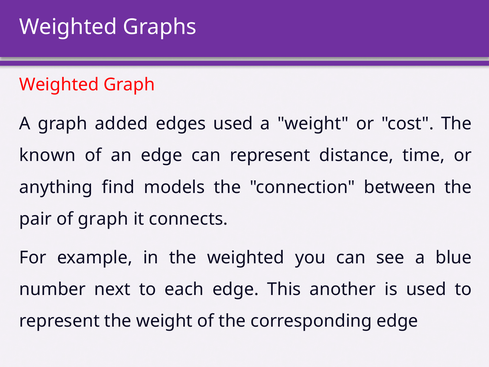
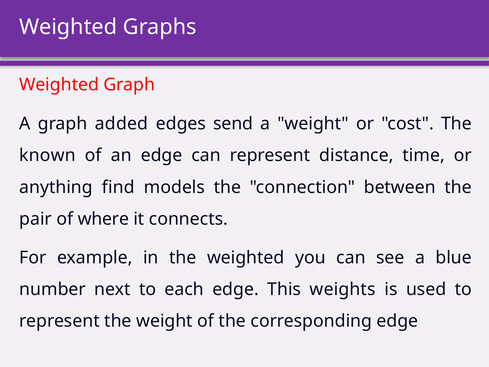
edges used: used -> send (233, 124)
of graph: graph -> where (103, 219)
another: another -> weights (343, 289)
